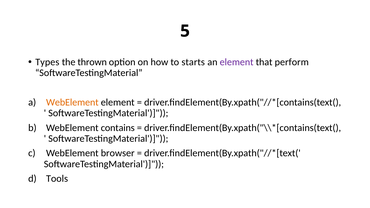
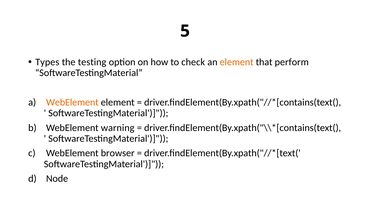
thrown: thrown -> testing (92, 62)
starts: starts -> check (193, 62)
element colour: purple -> orange (237, 62)
contains: contains -> warning (118, 128)
Tools: Tools -> Node (57, 179)
